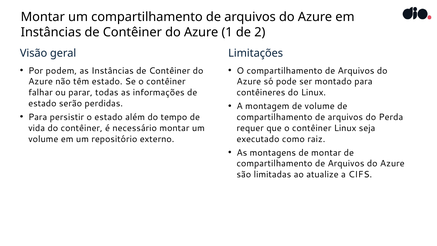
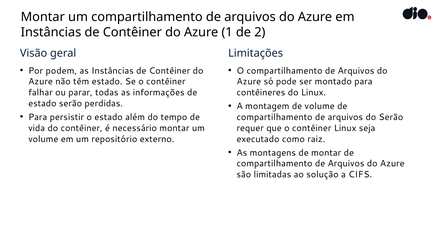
do Perda: Perda -> Serão (391, 117)
atualize: atualize -> solução (322, 174)
